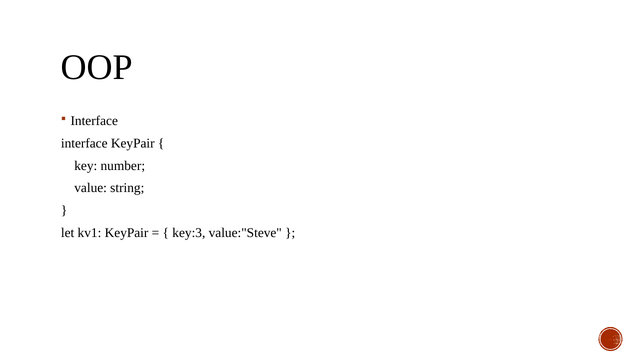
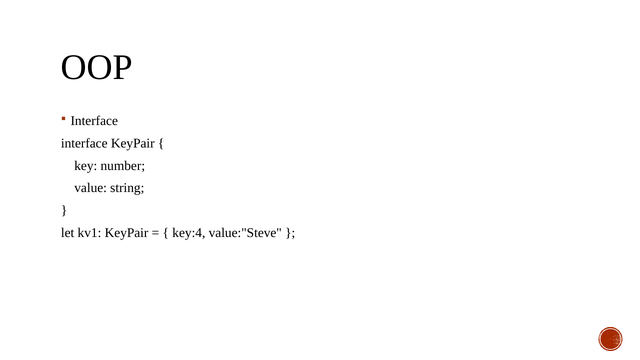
key:3: key:3 -> key:4 (189, 233)
